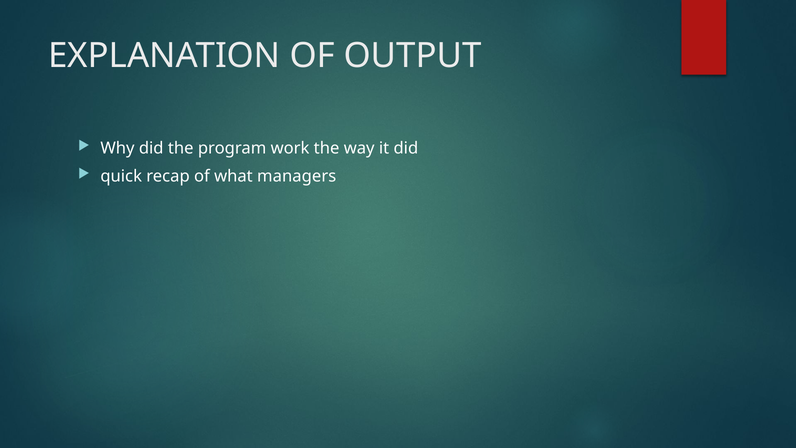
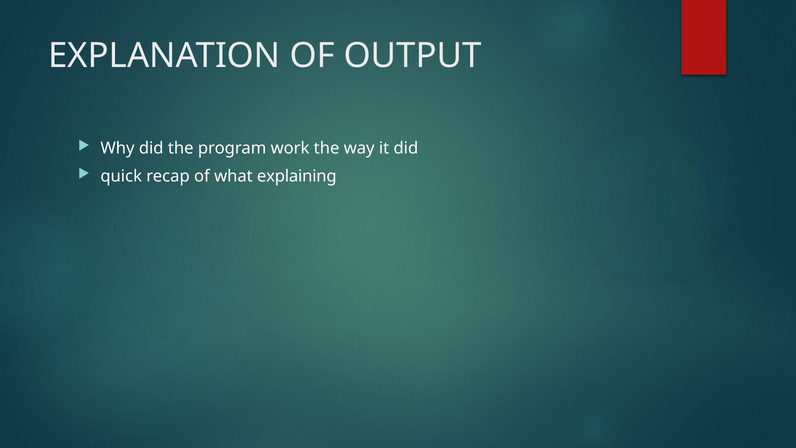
managers: managers -> explaining (297, 176)
